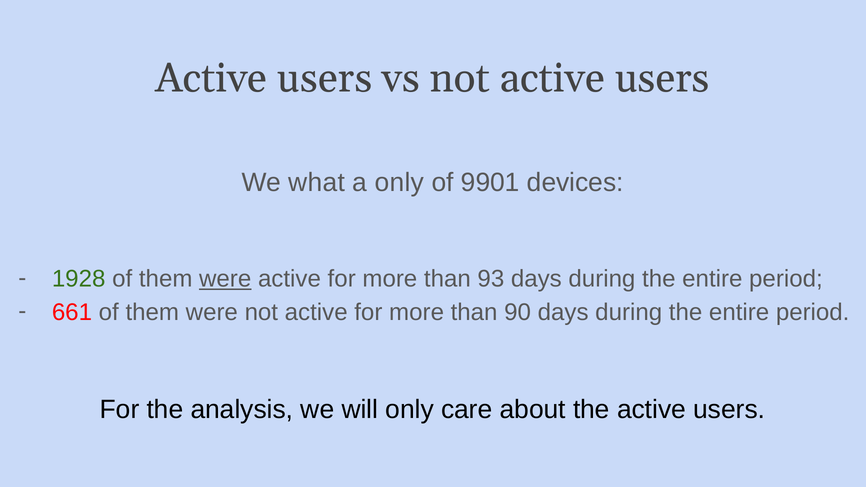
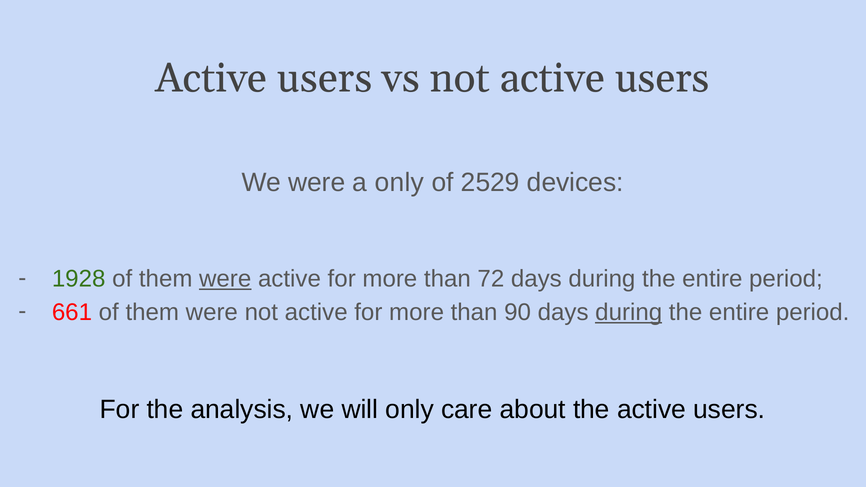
We what: what -> were (317, 183)
9901: 9901 -> 2529 (490, 183)
93: 93 -> 72 (491, 279)
during underline: none -> present (629, 312)
